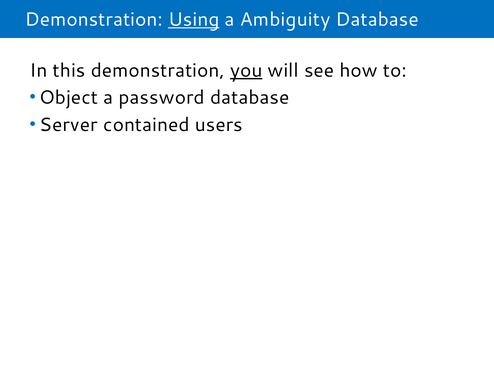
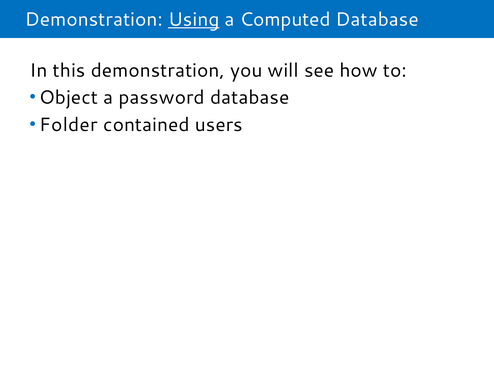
Ambiguity: Ambiguity -> Computed (285, 20)
you underline: present -> none (246, 70)
Server: Server -> Folder (68, 125)
